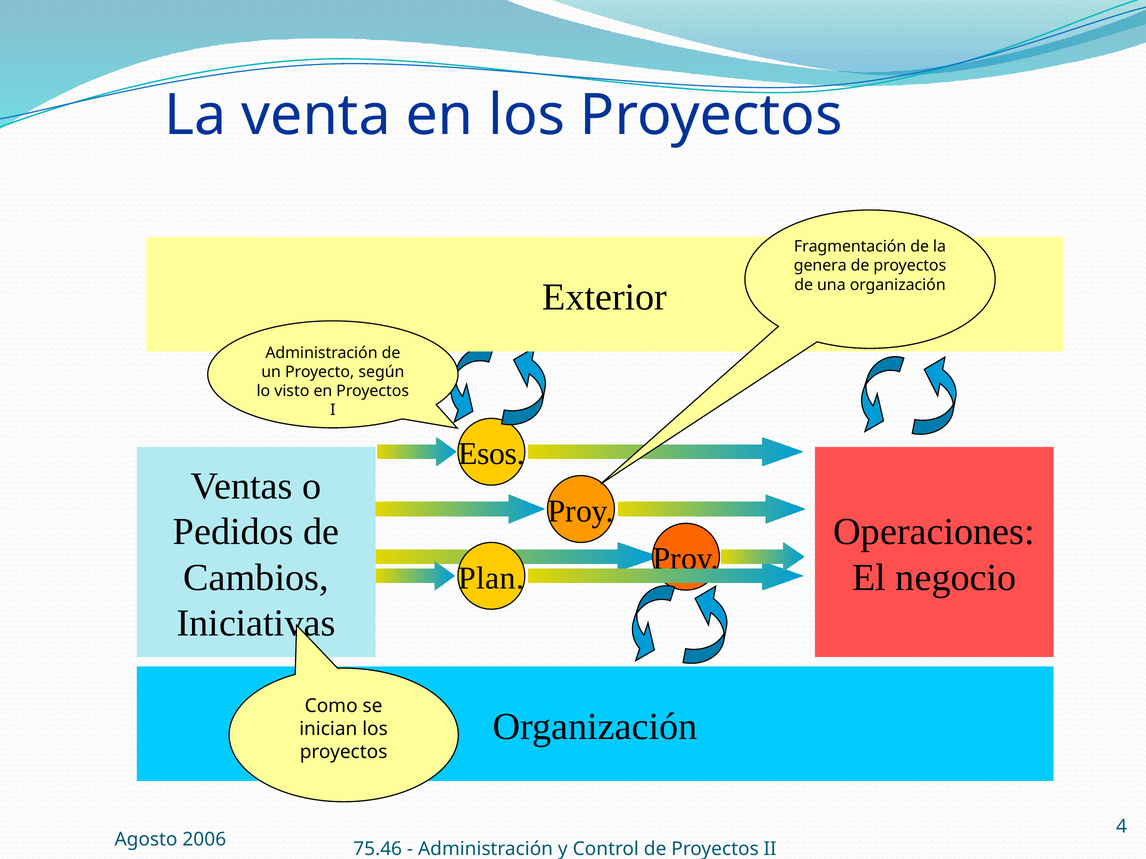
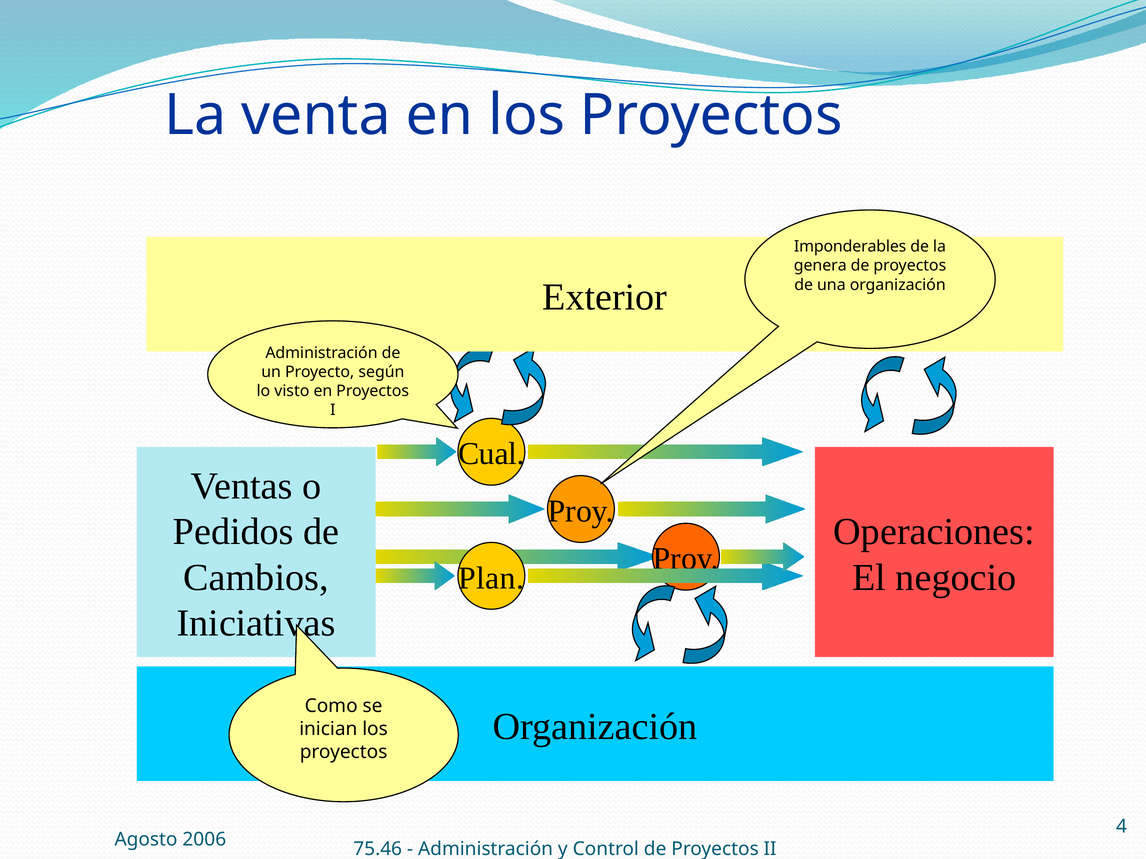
Fragmentación: Fragmentación -> Imponderables (850, 247)
Esos: Esos -> Cual (491, 454)
